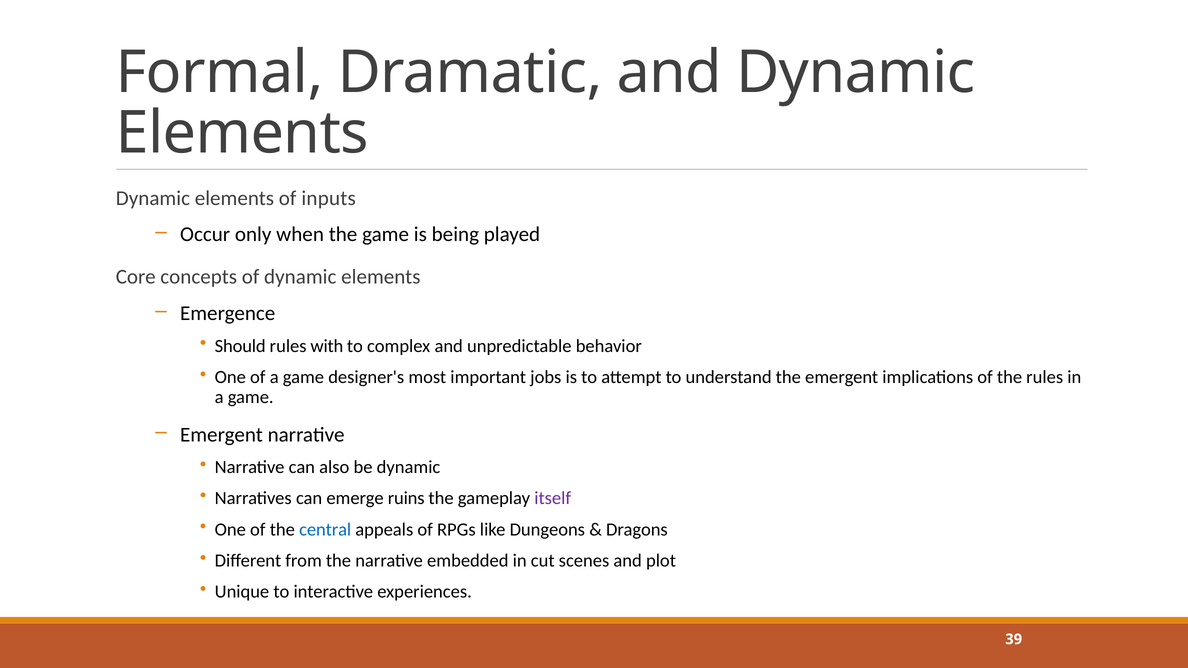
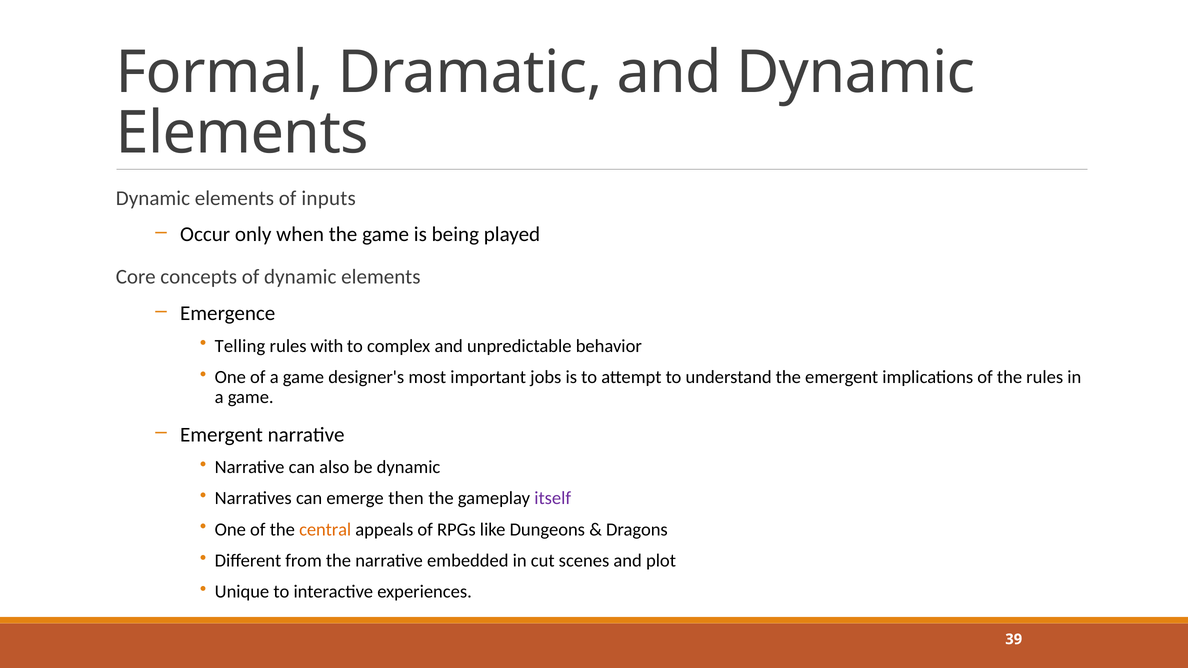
Should: Should -> Telling (240, 346)
ruins: ruins -> then (406, 499)
central colour: blue -> orange (325, 530)
